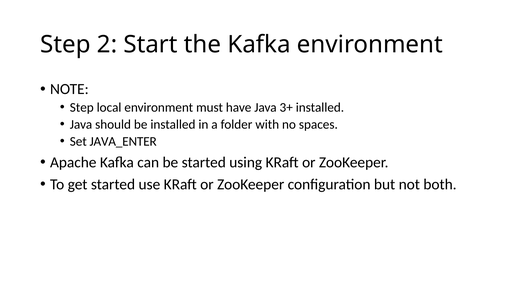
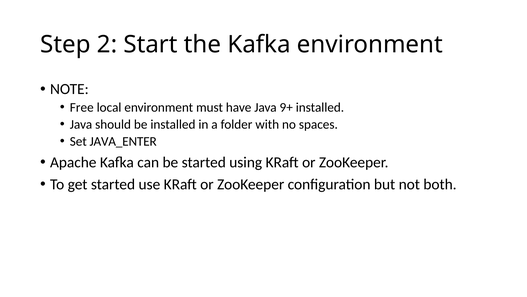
Step: Step -> Free (82, 107)
3+: 3+ -> 9+ (286, 107)
